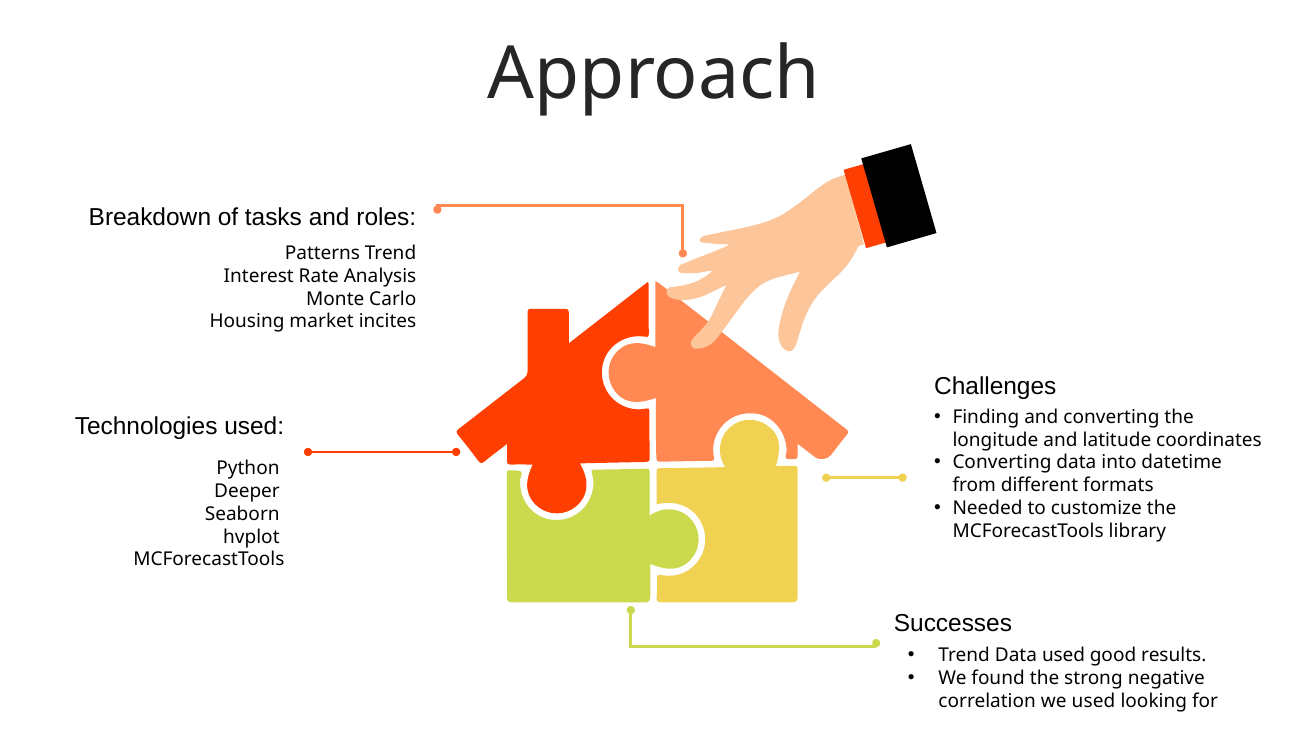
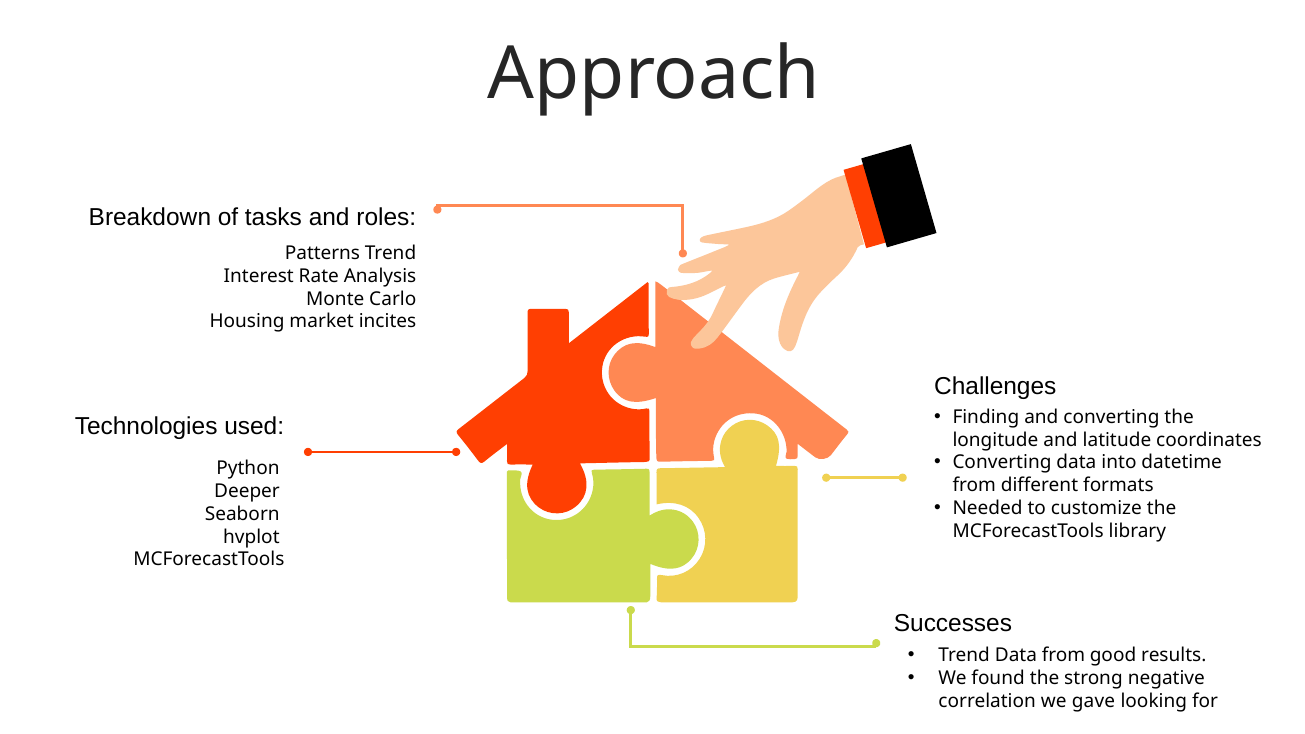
Data used: used -> from (1064, 656)
we used: used -> gave (1094, 701)
